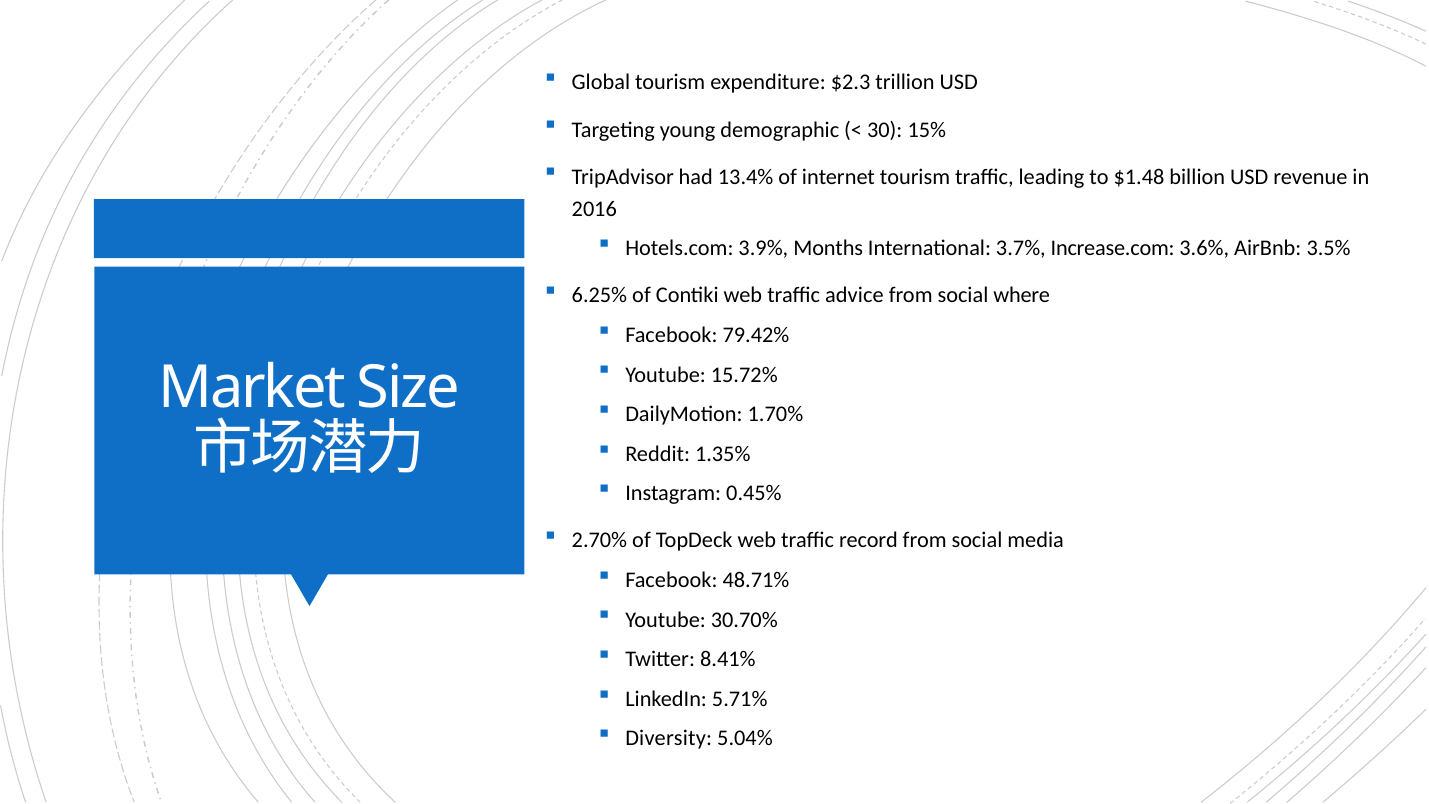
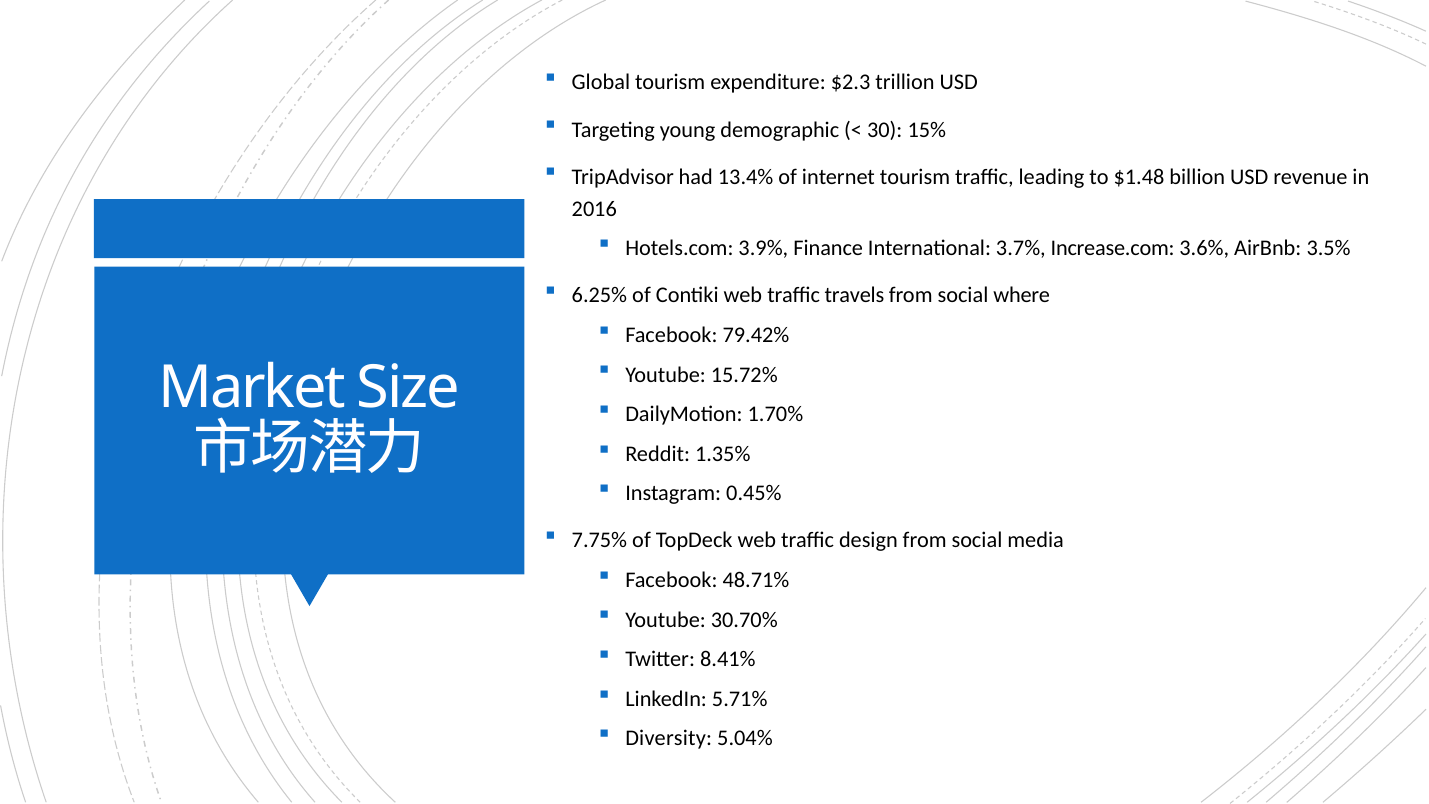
Months: Months -> Finance (828, 248)
advice: advice -> travels (854, 295)
2.70%: 2.70% -> 7.75% (599, 540)
record: record -> design (868, 540)
